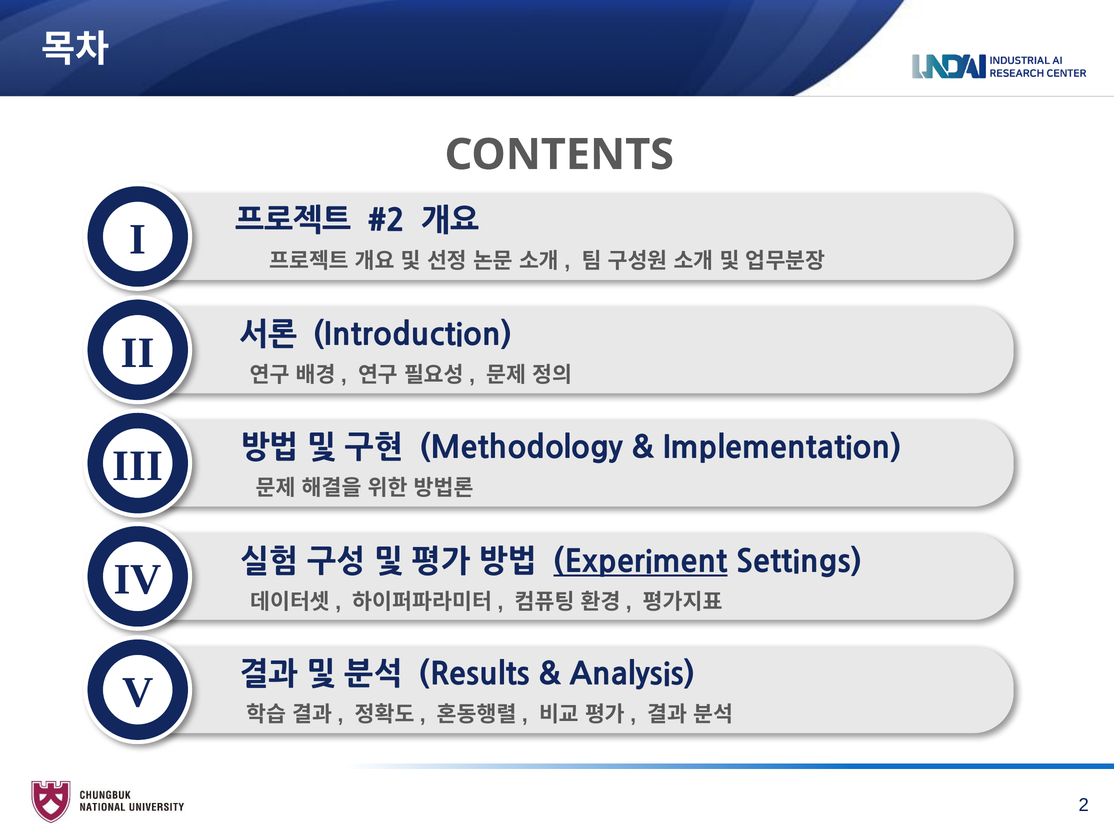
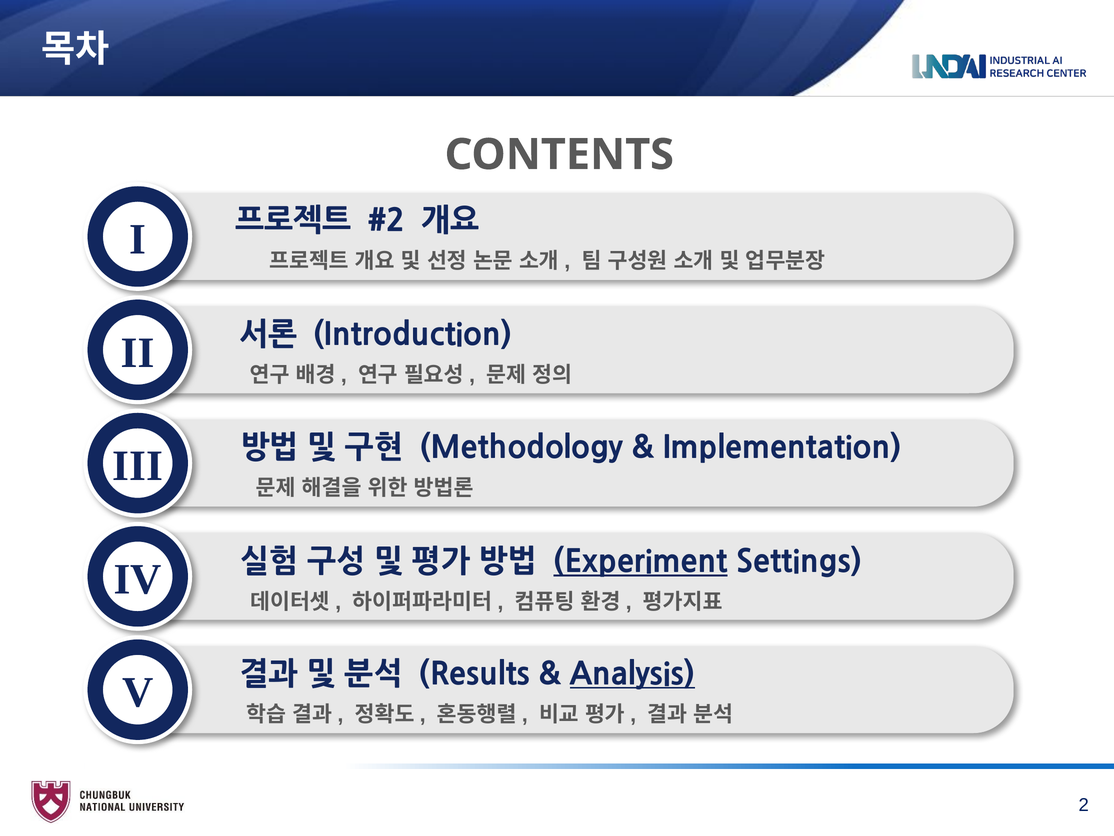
Analysis underline: none -> present (632, 674)
